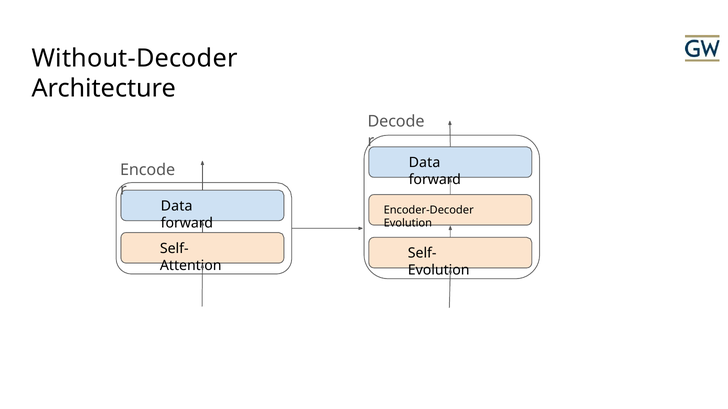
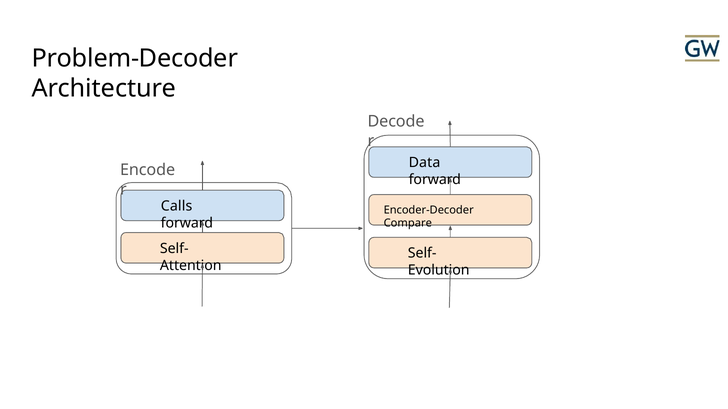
Without-Decoder: Without-Decoder -> Problem-Decoder (135, 58)
Data: Data -> Calls (177, 206)
Evolution: Evolution -> Compare (408, 224)
